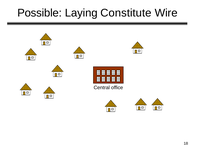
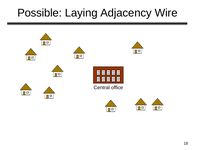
Constitute: Constitute -> Adjacency (126, 13)
